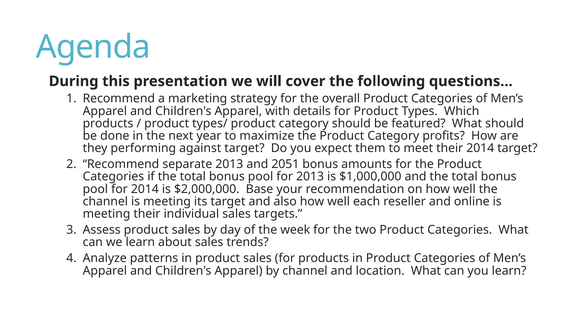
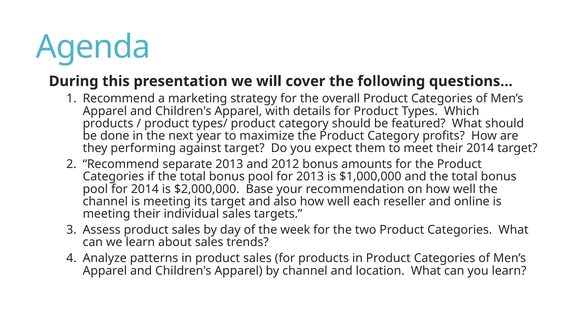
2051: 2051 -> 2012 (285, 164)
